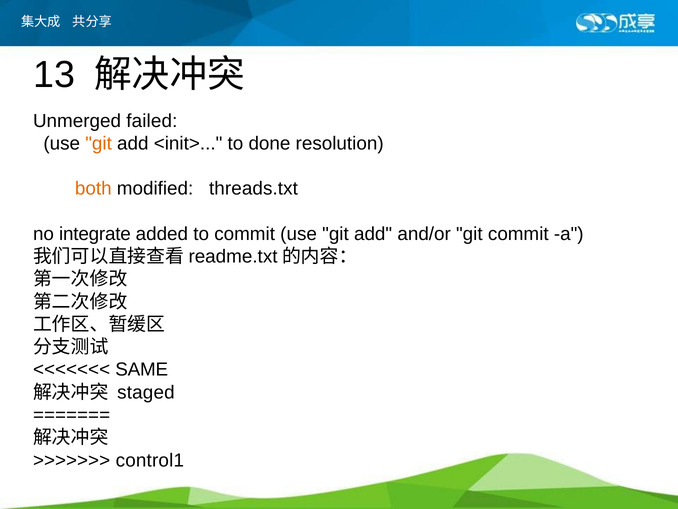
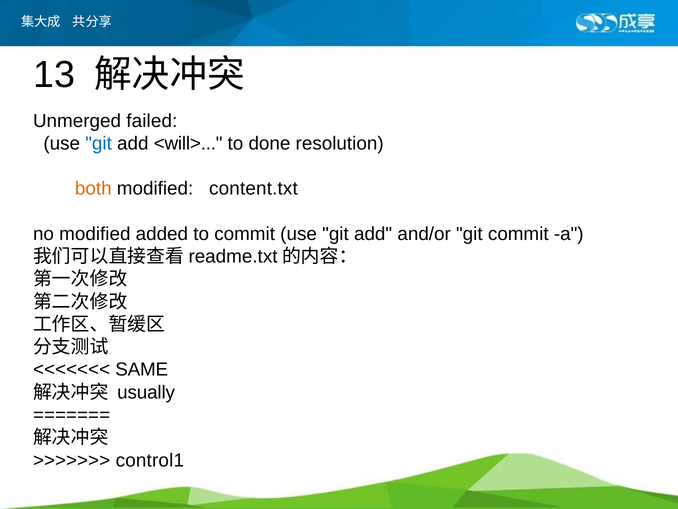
git colour: orange -> blue (99, 143)
<init>: <init> -> <will> (188, 143)
threads.txt: threads.txt -> content.txt (253, 189)
no integrate: integrate -> modified (95, 234)
staged: staged -> usually (146, 392)
